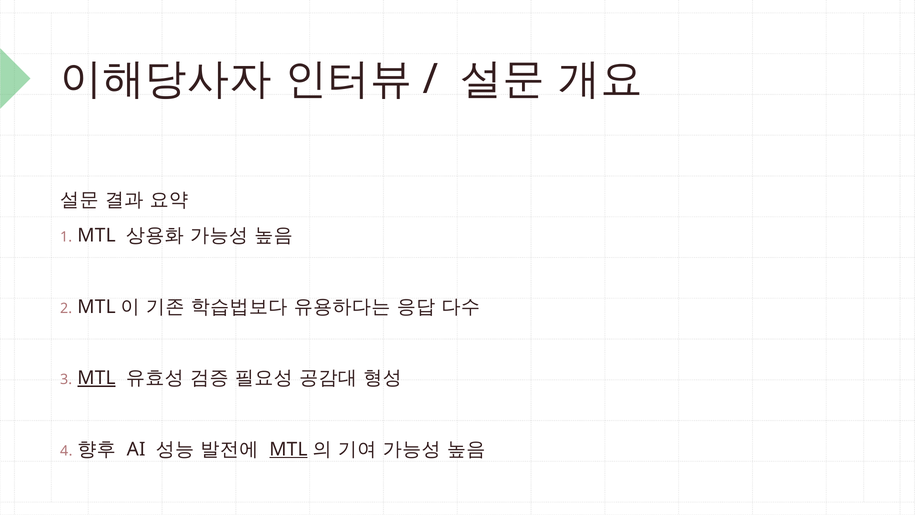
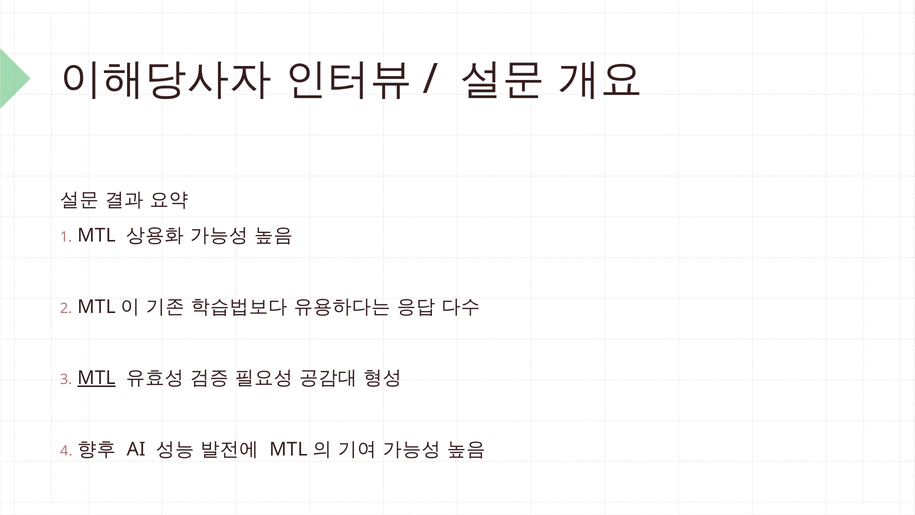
MTL underline: present -> none (288, 449)
